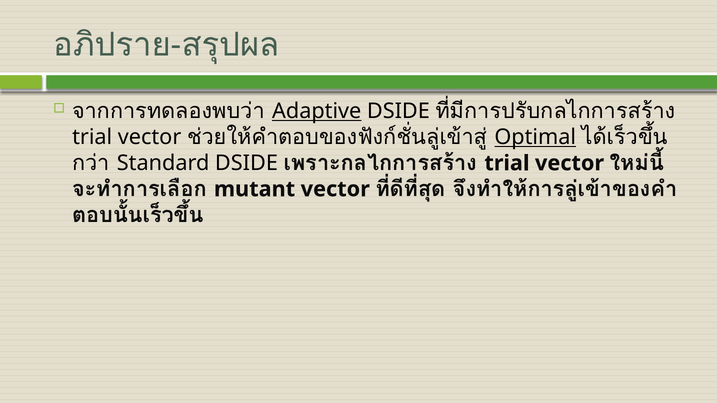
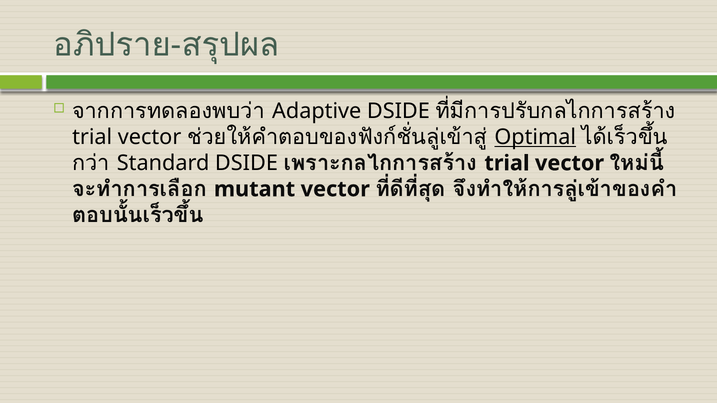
Adaptive underline: present -> none (317, 111)
